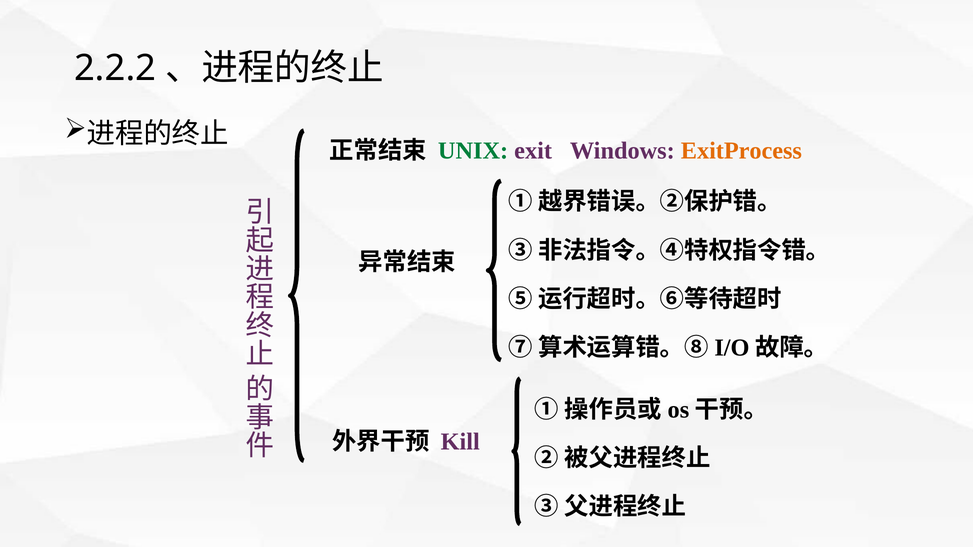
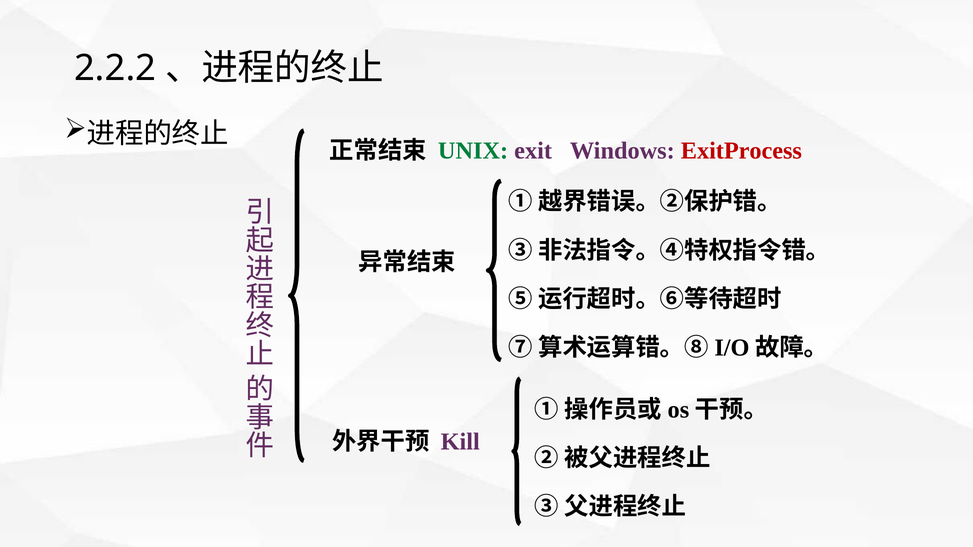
ExitProcess colour: orange -> red (741, 151)
